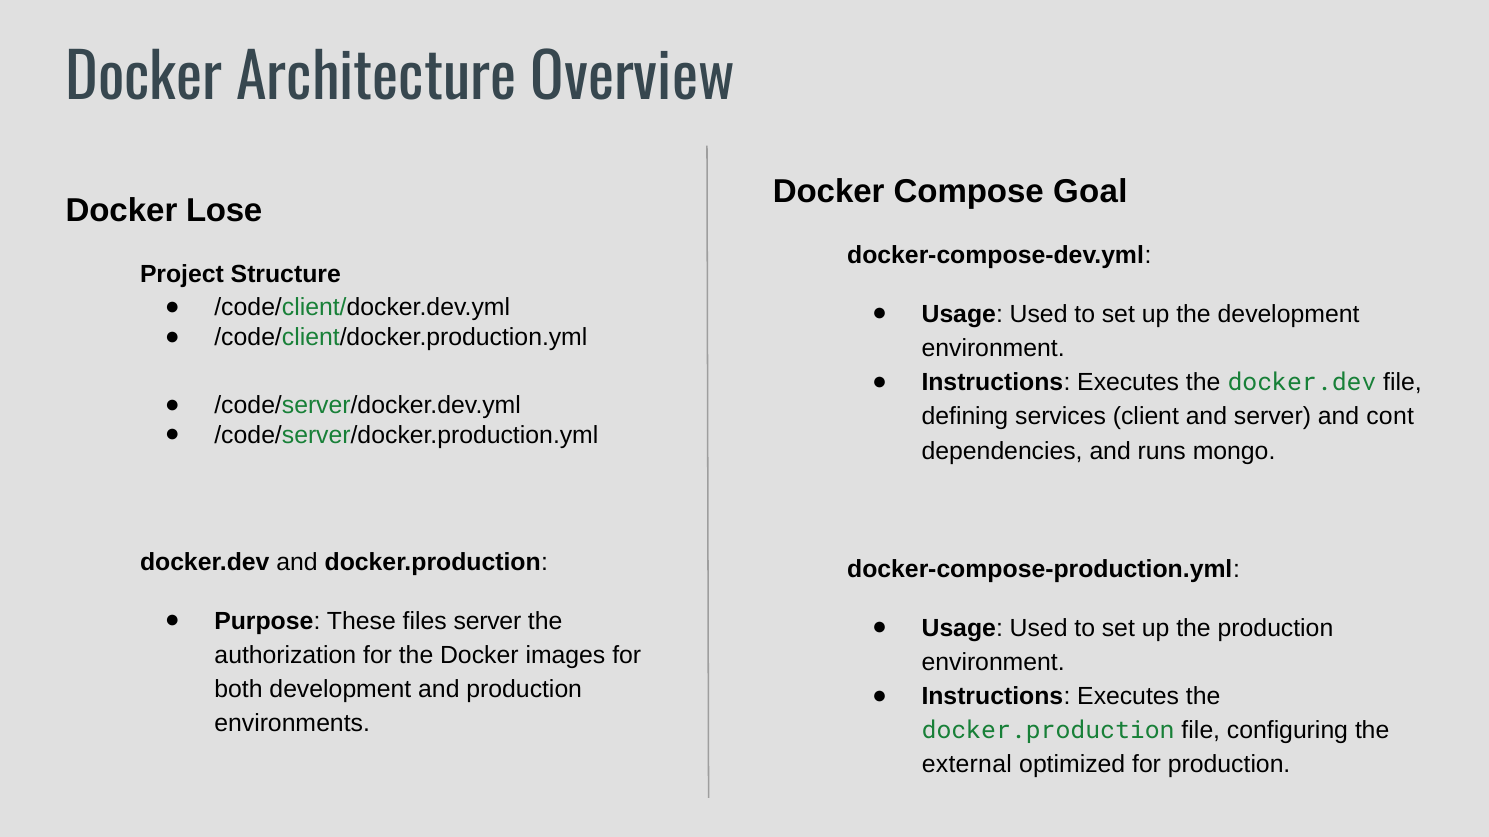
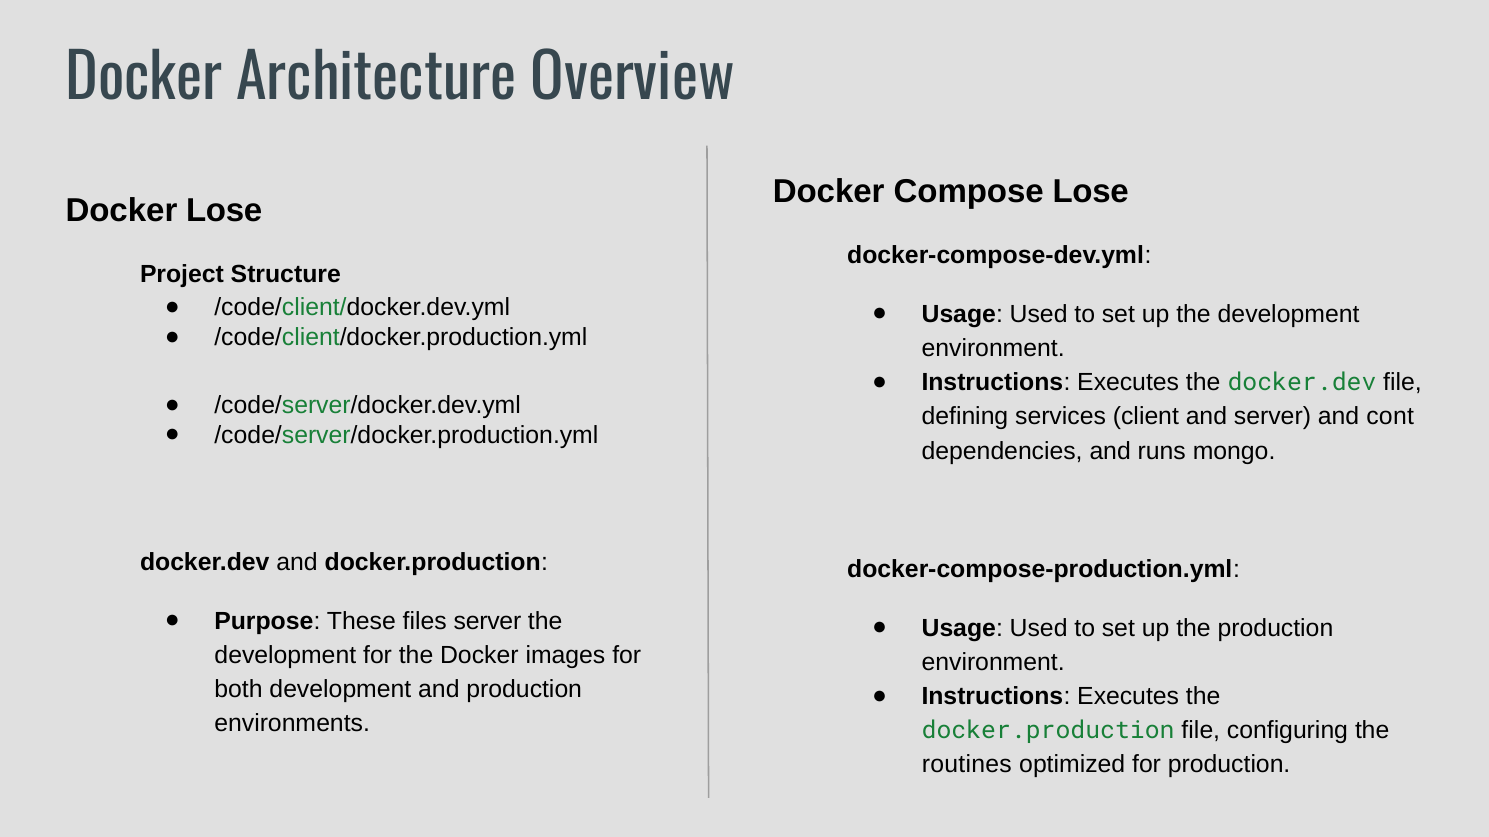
Compose Goal: Goal -> Lose (1091, 192)
authorization: authorization -> development (285, 656)
external: external -> routines (967, 765)
